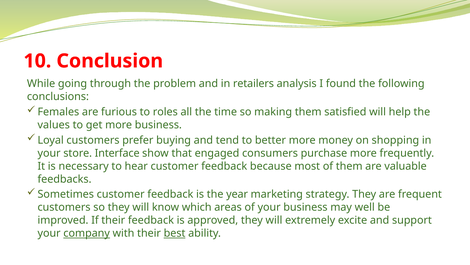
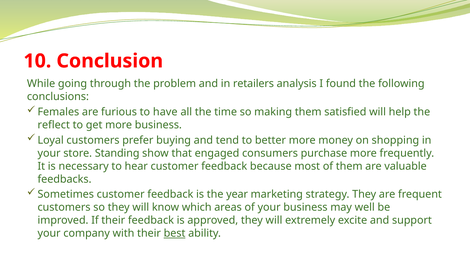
roles: roles -> have (165, 112)
values: values -> reflect (54, 125)
Interface: Interface -> Standing (117, 153)
company underline: present -> none (87, 233)
